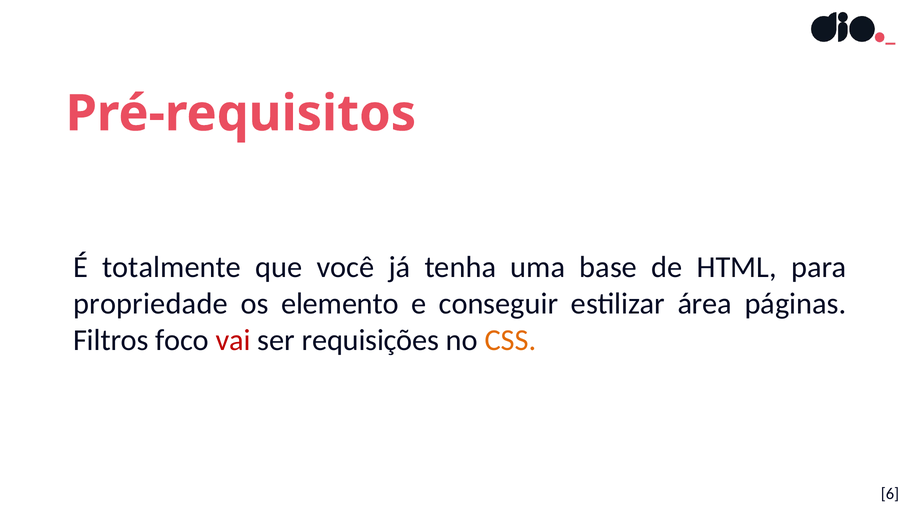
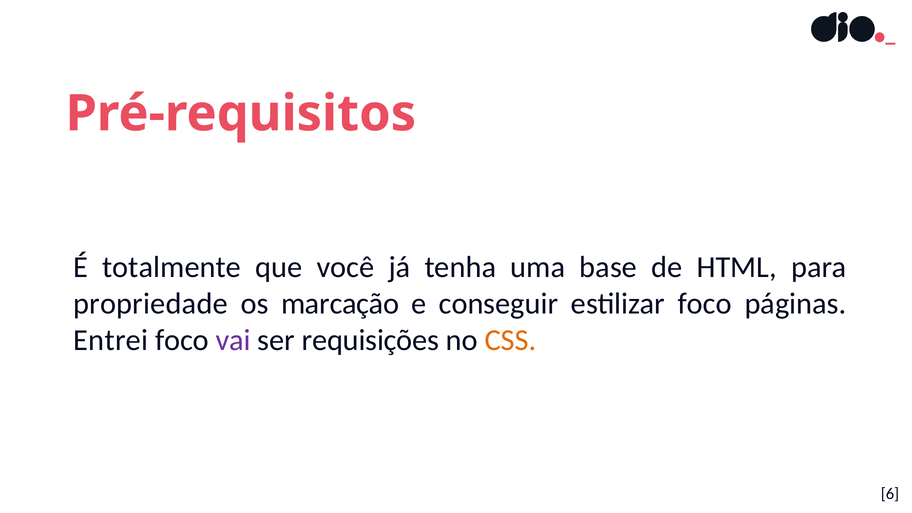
elemento: elemento -> marcação (340, 304)
estilizar área: área -> foco (705, 304)
Filtros: Filtros -> Entrei (111, 340)
vai colour: red -> purple (233, 340)
